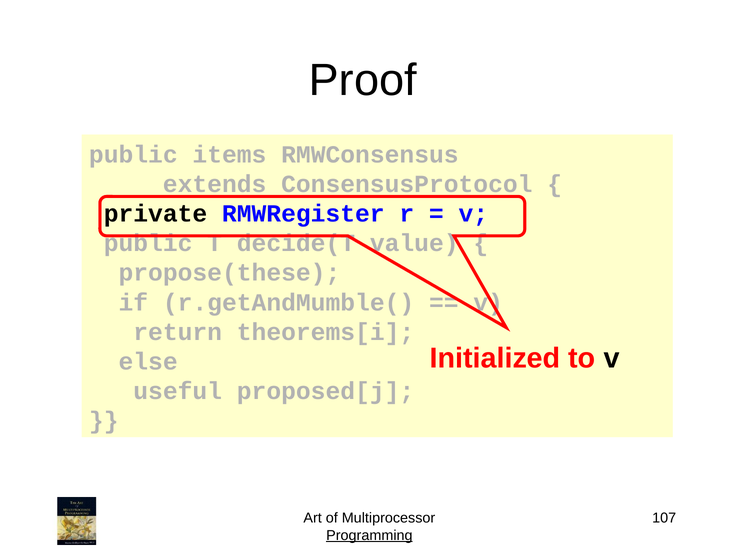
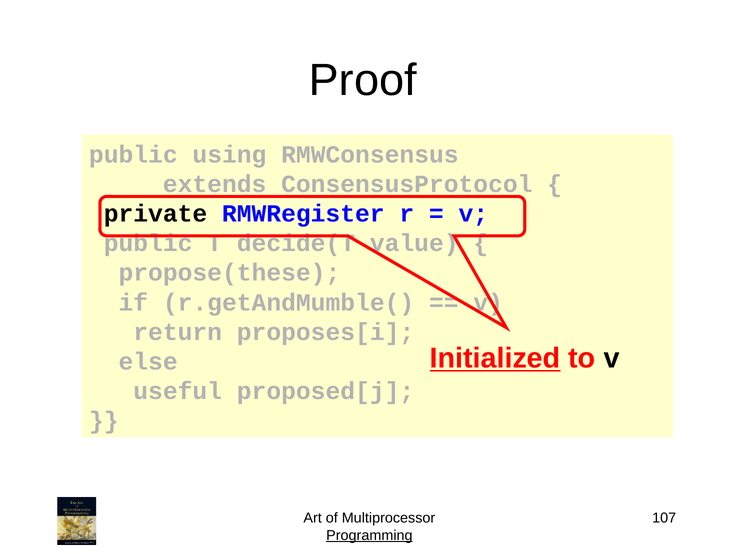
items: items -> using (229, 155)
theorems[i: theorems[i -> proposes[i (326, 332)
Initialized underline: none -> present (495, 359)
